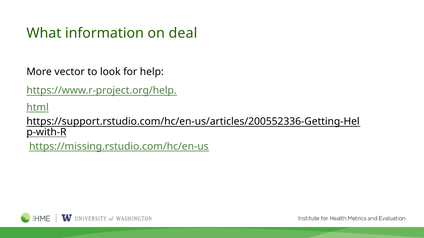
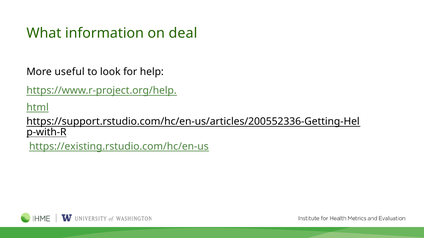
vector: vector -> useful (70, 72)
https://missing.rstudio.com/hc/en-us: https://missing.rstudio.com/hc/en-us -> https://existing.rstudio.com/hc/en-us (119, 147)
